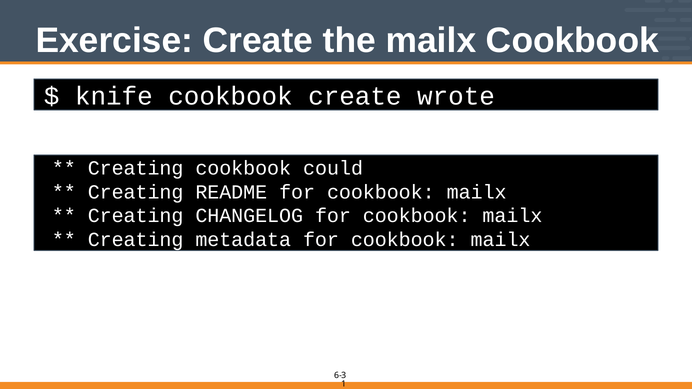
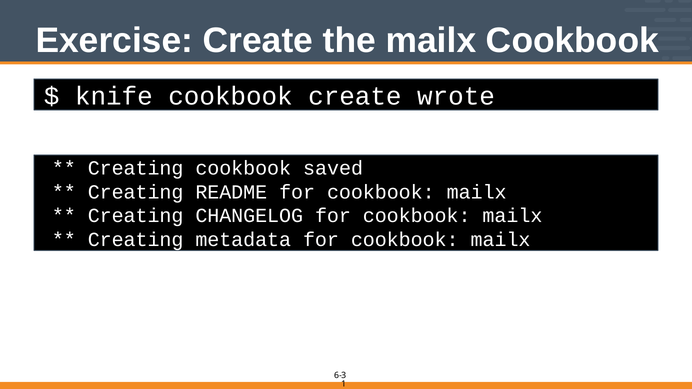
could: could -> saved (333, 168)
